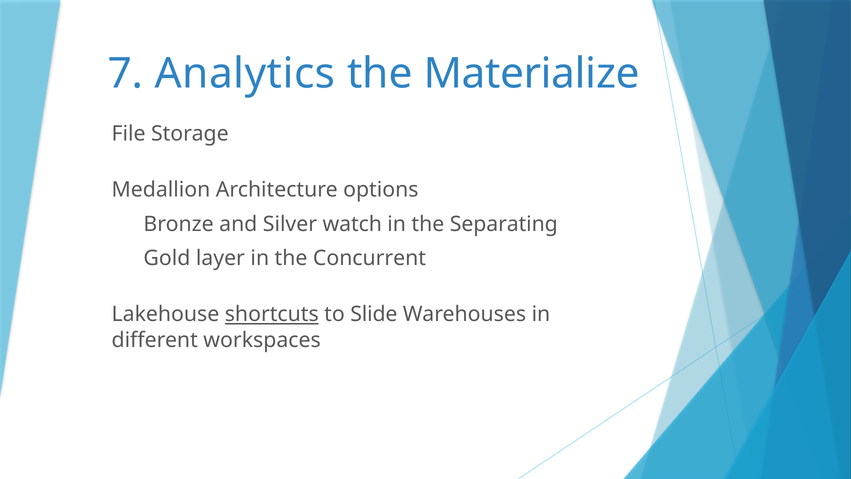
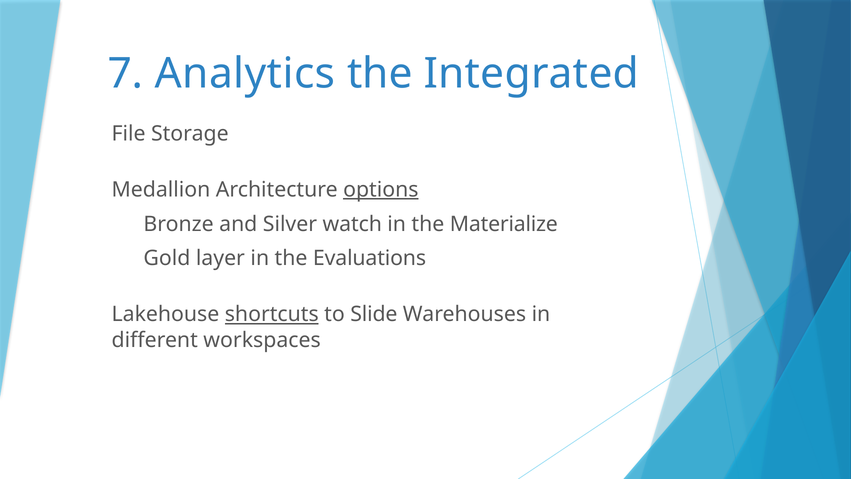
Materialize: Materialize -> Integrated (531, 74)
options underline: none -> present (381, 189)
Separating: Separating -> Materialize (504, 224)
Concurrent: Concurrent -> Evaluations (370, 258)
